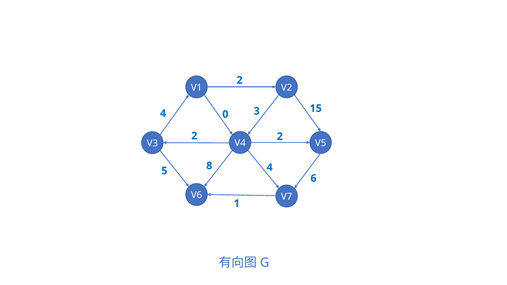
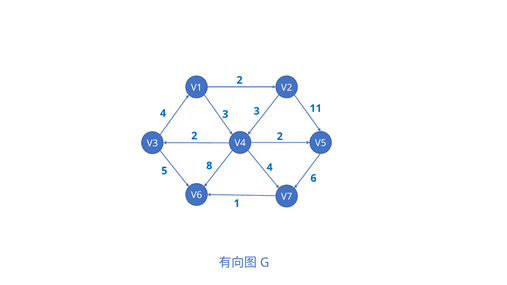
15: 15 -> 11 (316, 108)
0: 0 -> 3 (225, 114)
